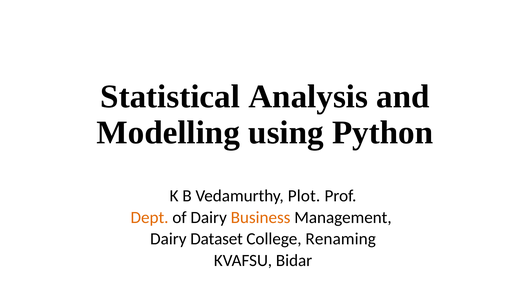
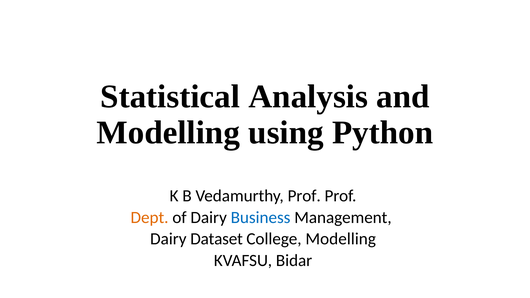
Vedamurthy Plot: Plot -> Prof (304, 196)
Business colour: orange -> blue (261, 217)
College Renaming: Renaming -> Modelling (341, 239)
